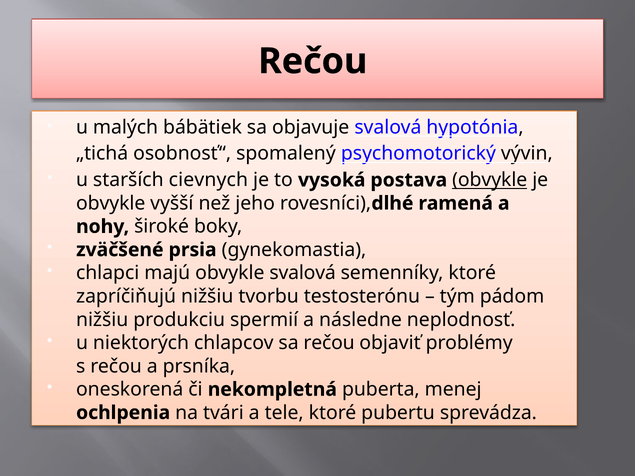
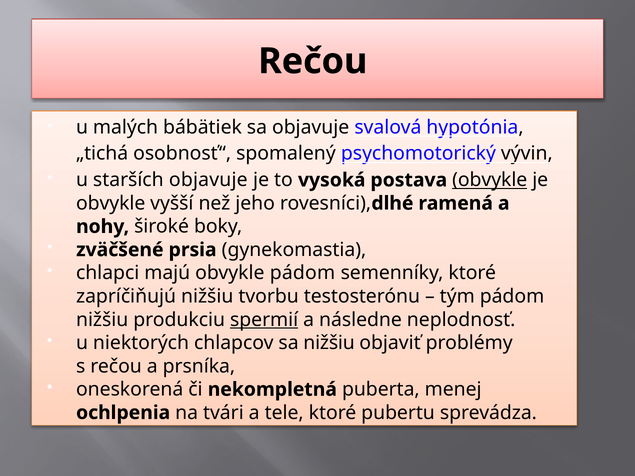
starších cievnych: cievnych -> objavuje (208, 180)
obvykle svalová: svalová -> pádom (302, 273)
spermií underline: none -> present (264, 320)
sa rečou: rečou -> nižšiu (329, 343)
